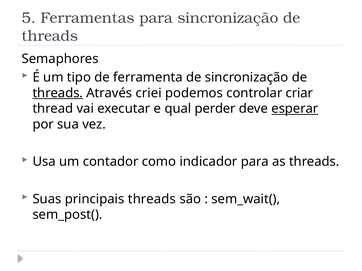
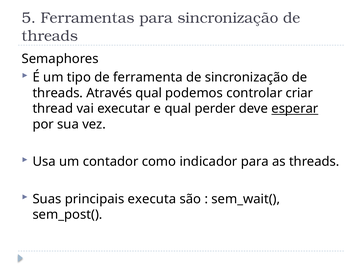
threads underline: present -> none (58, 93)
Através criei: criei -> qual (149, 93)
principais threads: threads -> executa (152, 199)
